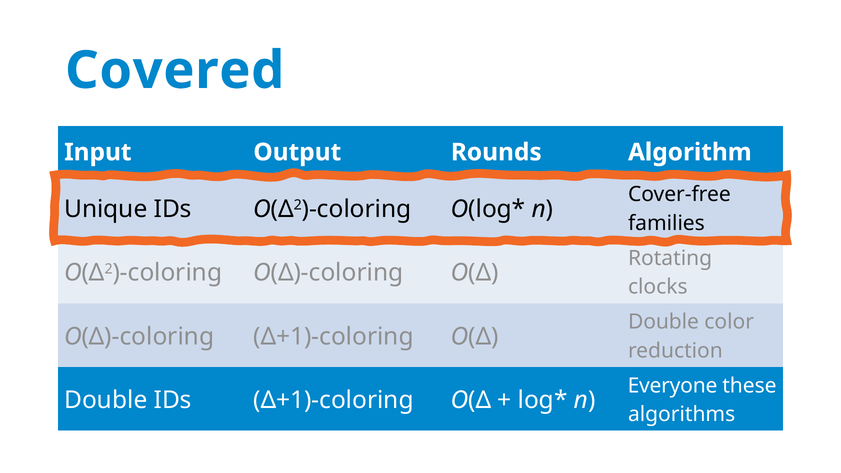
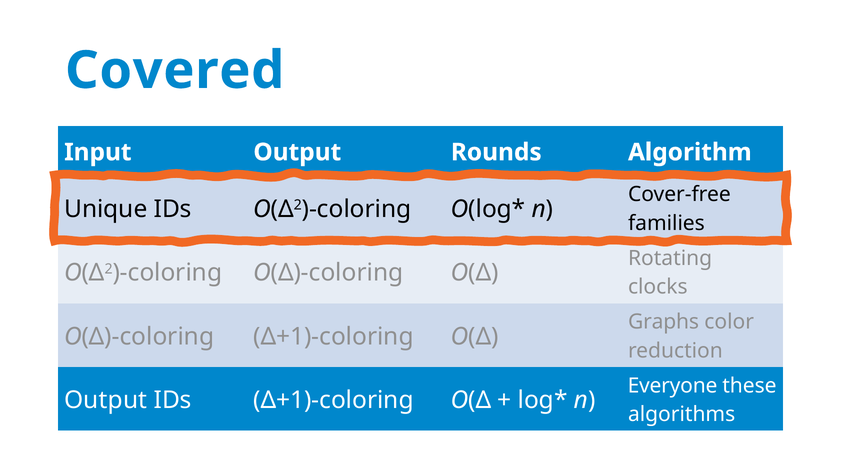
Double: Double -> Graphs (664, 322)
Double: Double -> Output (106, 400)
